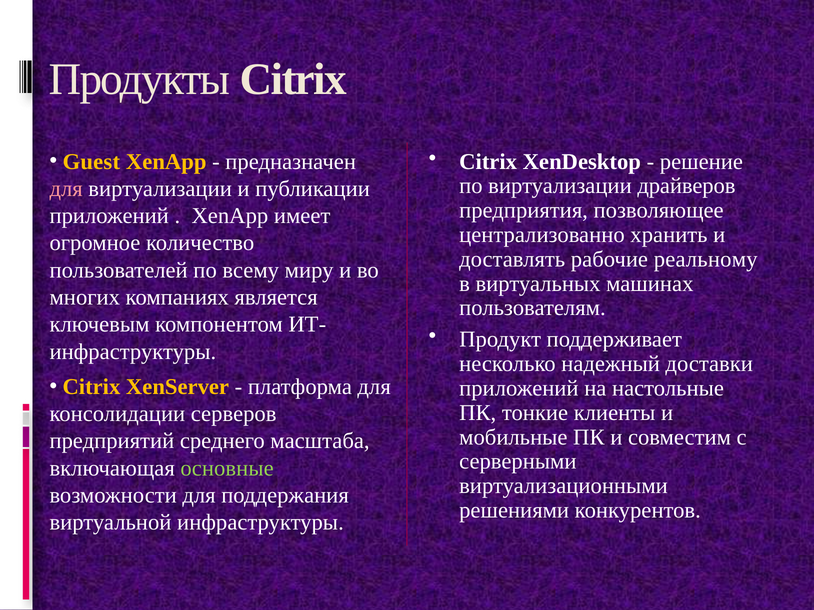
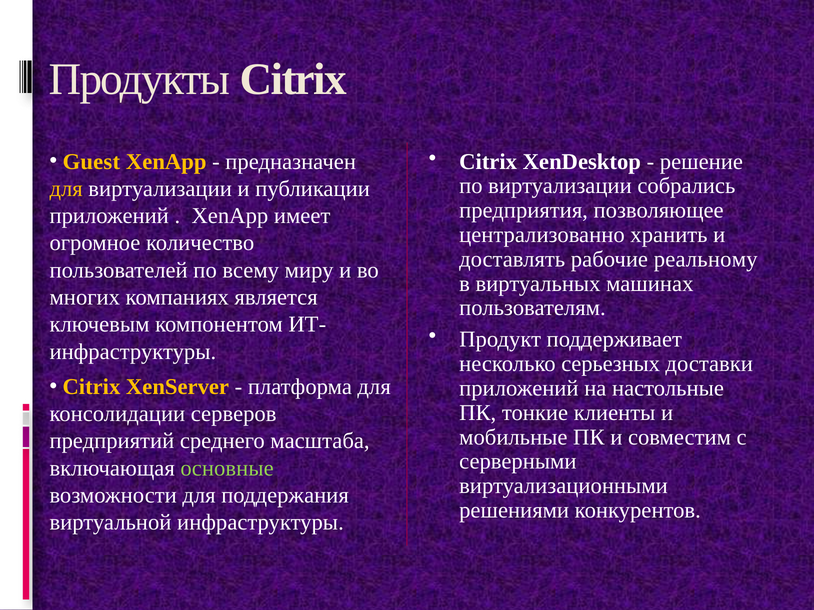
драйверов: драйверов -> собрались (686, 186)
для colour: pink -> yellow (66, 189)
надежный: надежный -> серьезных (611, 364)
